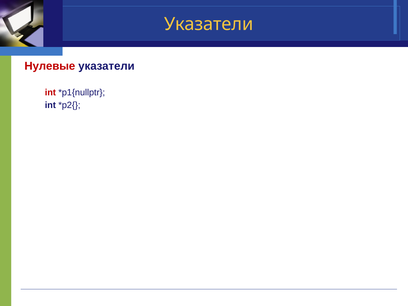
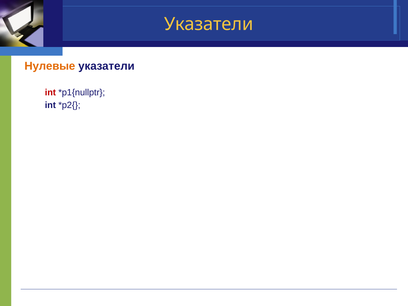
Нулевые colour: red -> orange (50, 66)
